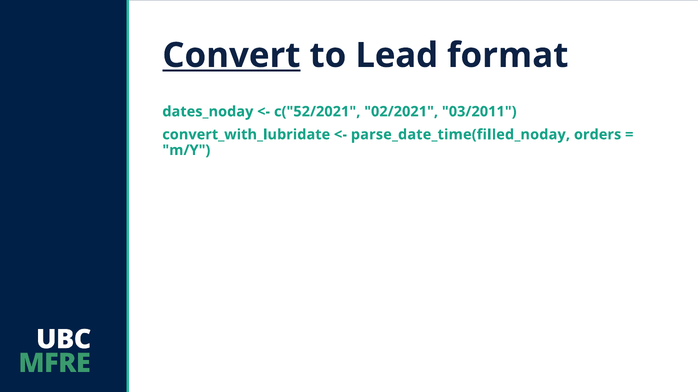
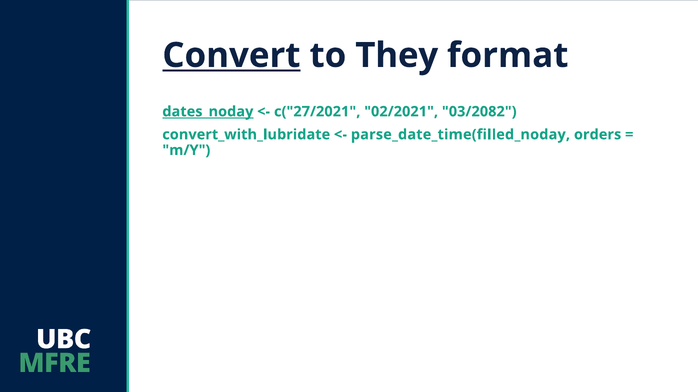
Lead: Lead -> They (397, 56)
dates_noday underline: none -> present (208, 112)
c("52/2021: c("52/2021 -> c("27/2021 (317, 112)
03/2011: 03/2011 -> 03/2082 (479, 112)
